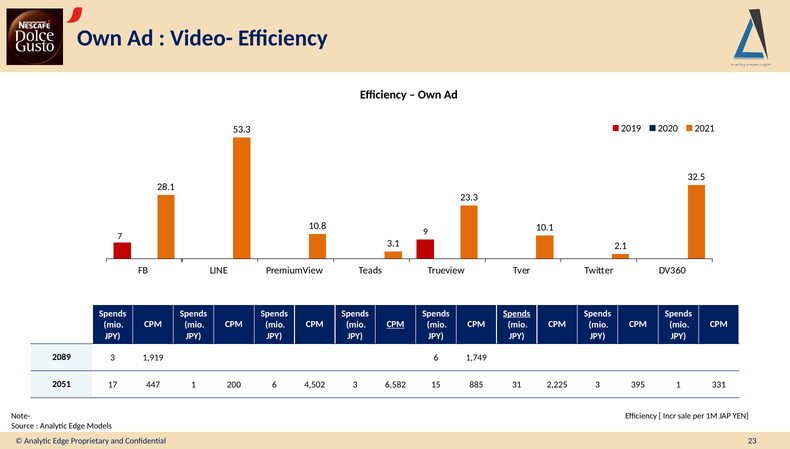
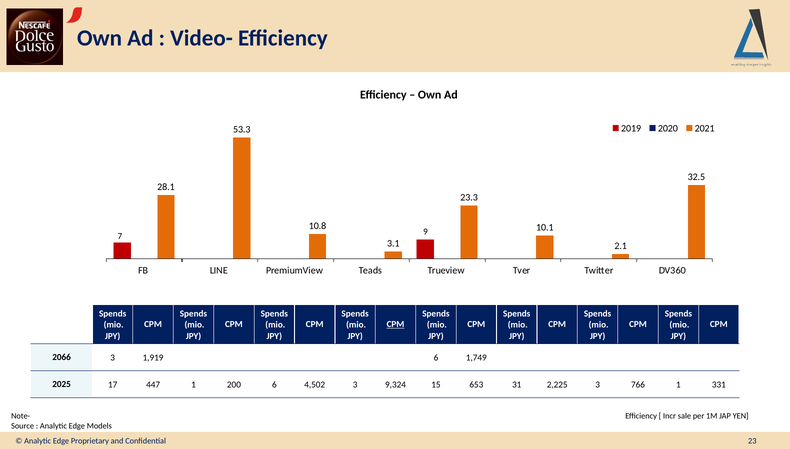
Spends underline: present -> none (517, 313)
2089: 2089 -> 2066 (62, 357)
2051: 2051 -> 2025 (62, 384)
6,582: 6,582 -> 9,324 (396, 385)
885: 885 -> 653 (476, 385)
395: 395 -> 766 (638, 385)
